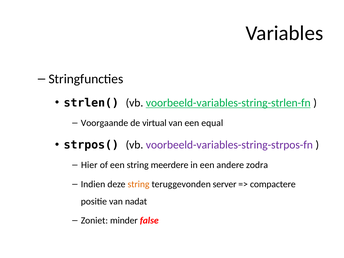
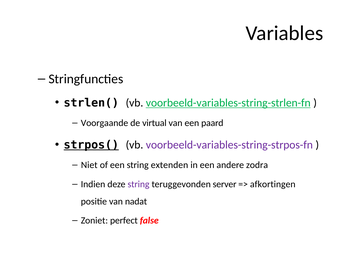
equal: equal -> paard (212, 123)
strpos( underline: none -> present (91, 145)
Hier: Hier -> Niet (89, 165)
meerdere: meerdere -> extenden (170, 165)
string colour: orange -> purple (139, 184)
compactere: compactere -> afkortingen (273, 184)
minder: minder -> perfect (124, 221)
